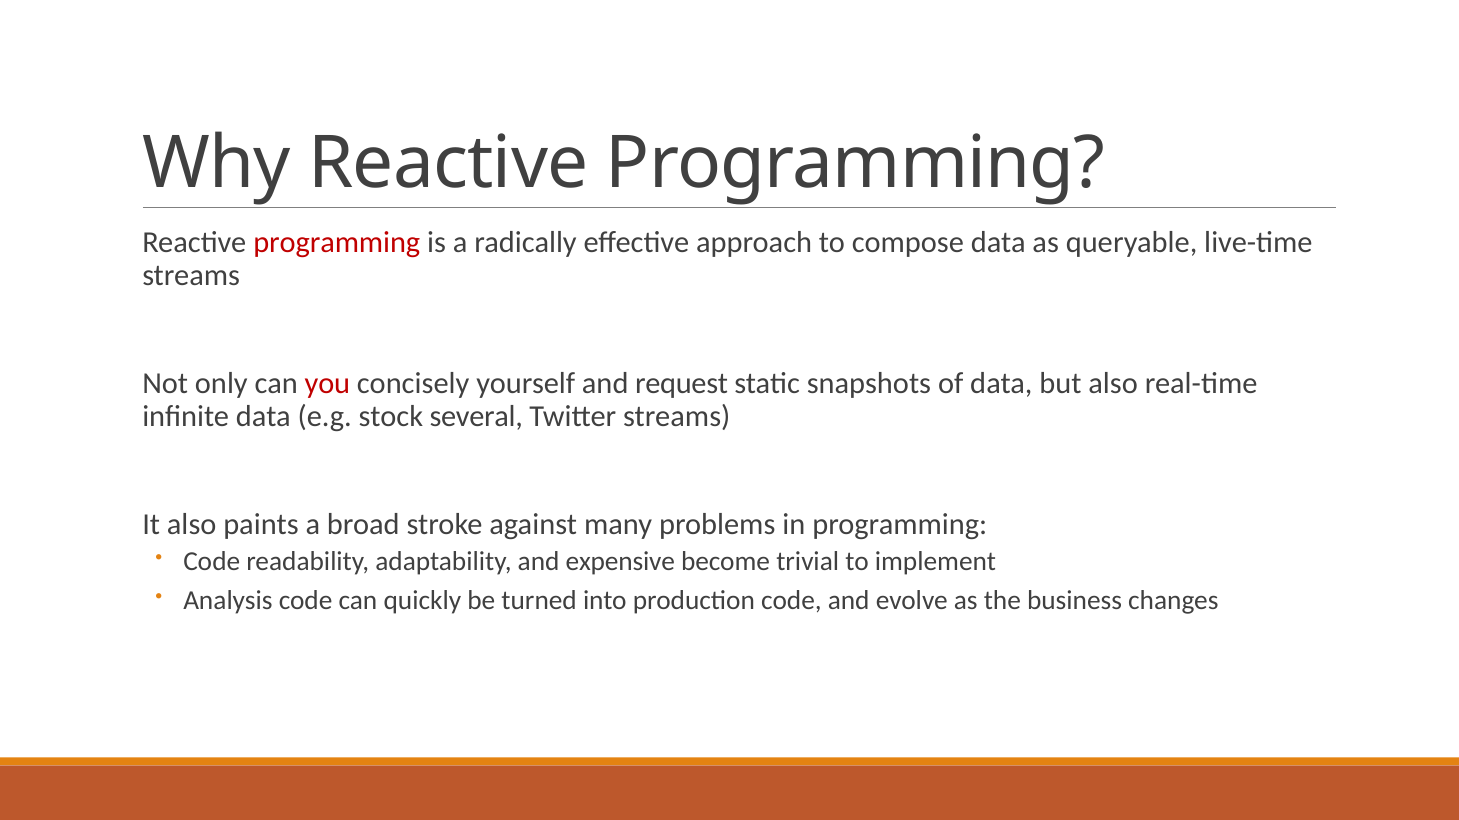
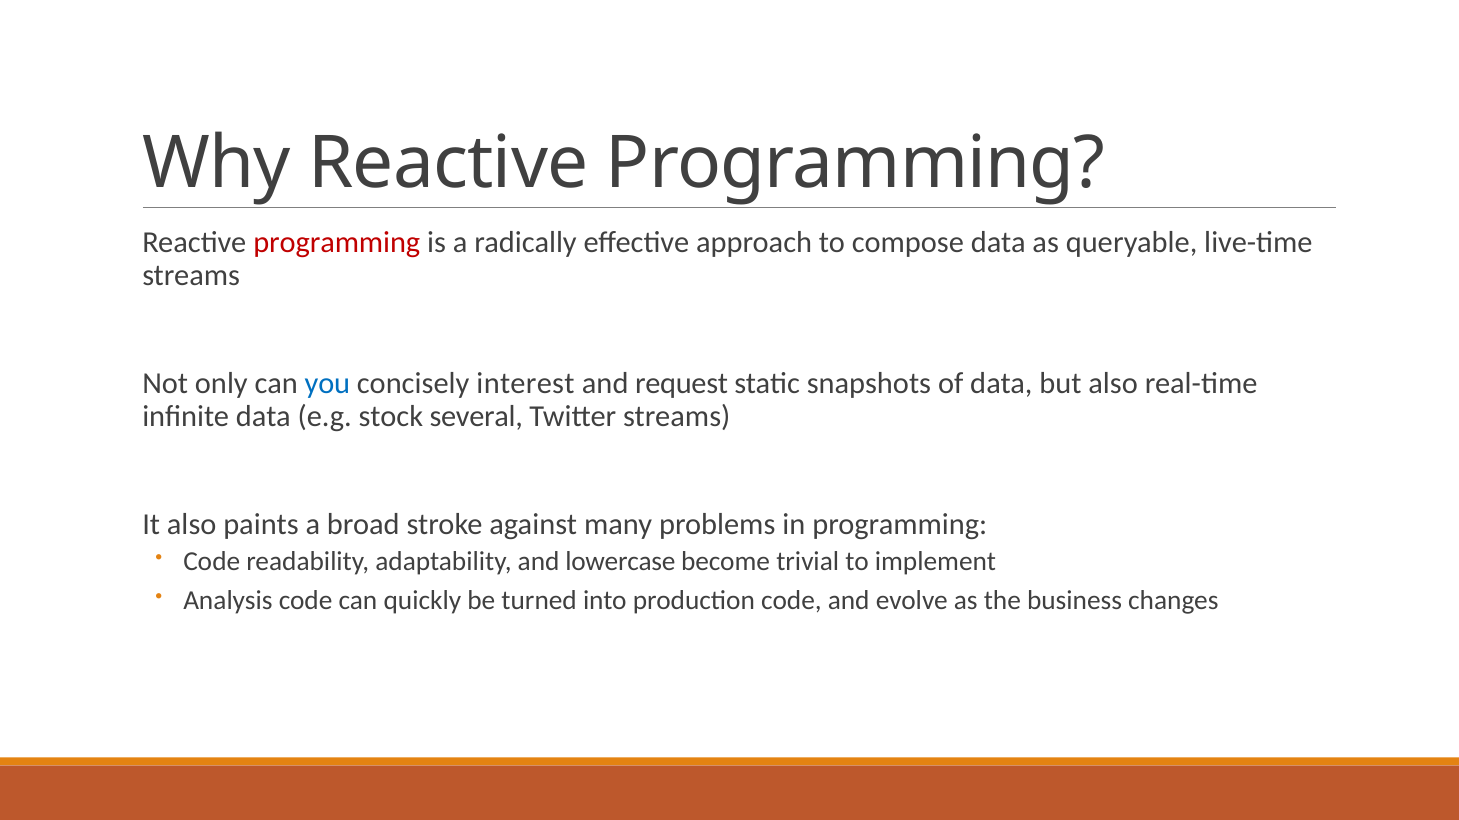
you colour: red -> blue (327, 384)
yourself: yourself -> interest (526, 384)
expensive: expensive -> lowercase (620, 562)
